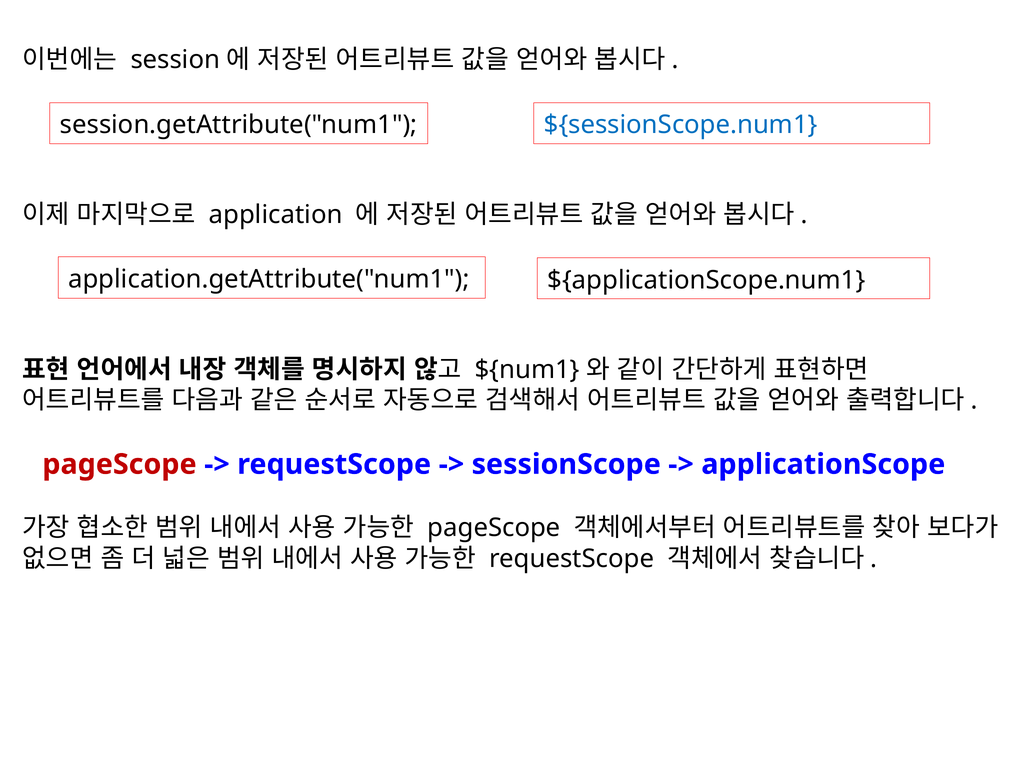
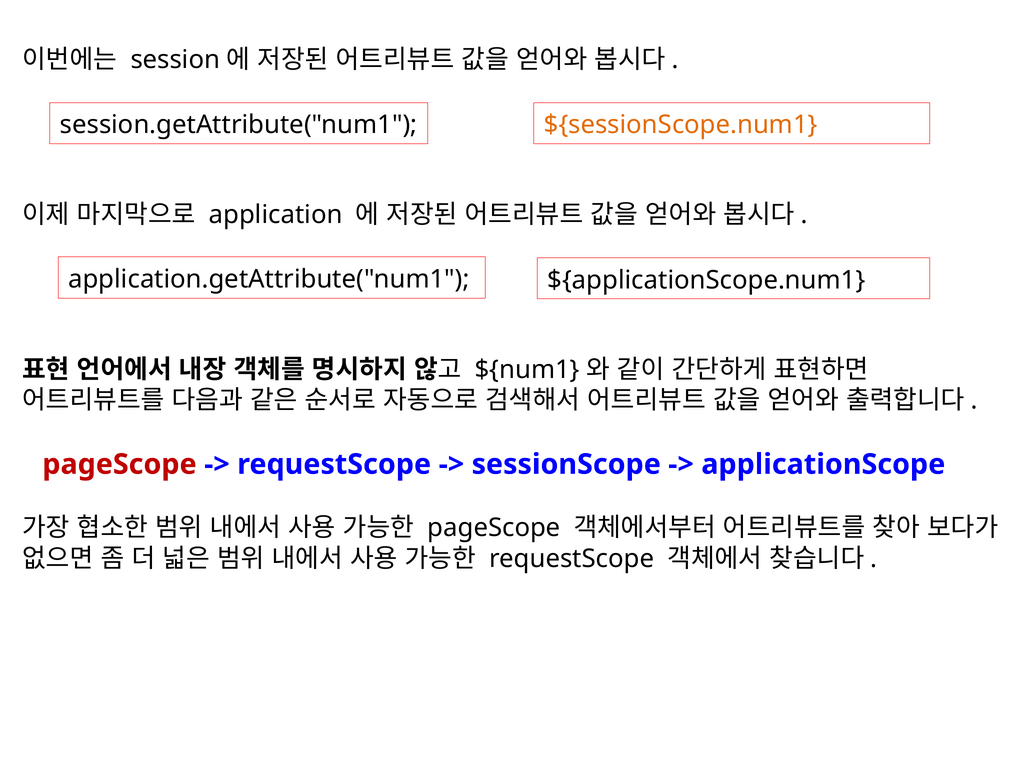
${sessionScope.num1 colour: blue -> orange (681, 125)
